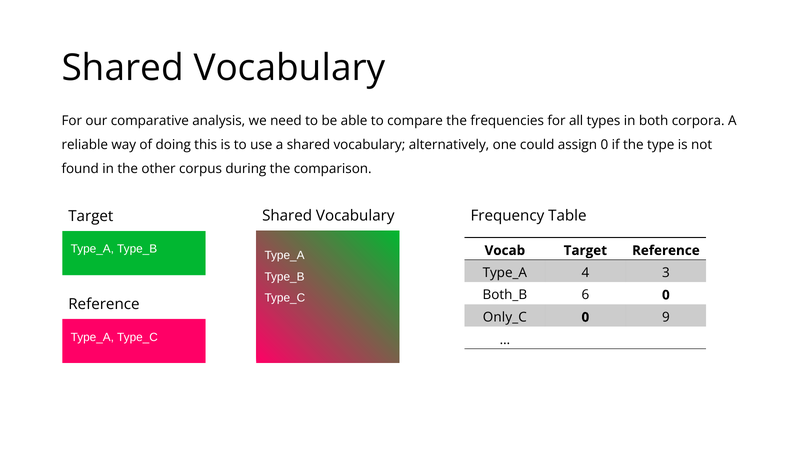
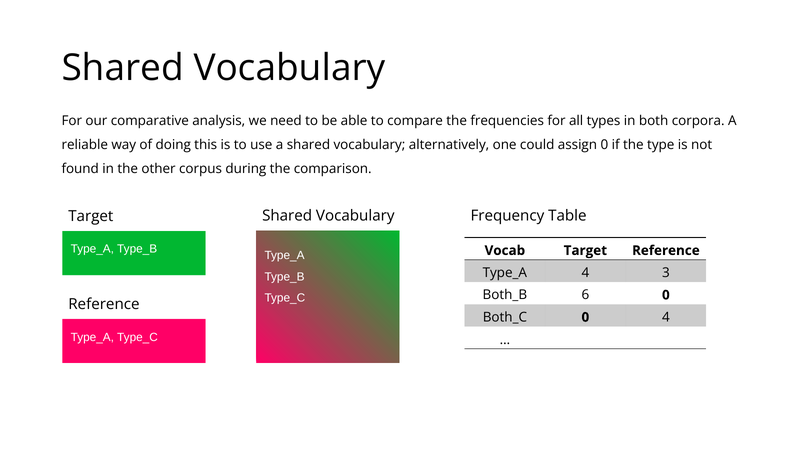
Only_C: Only_C -> Both_C (505, 317)
0 9: 9 -> 4 (666, 317)
